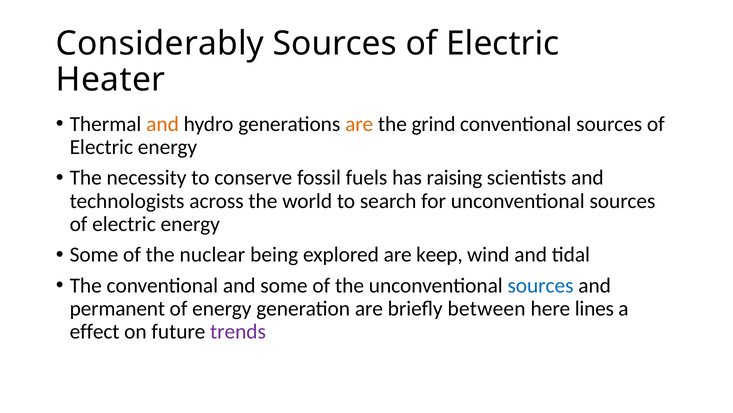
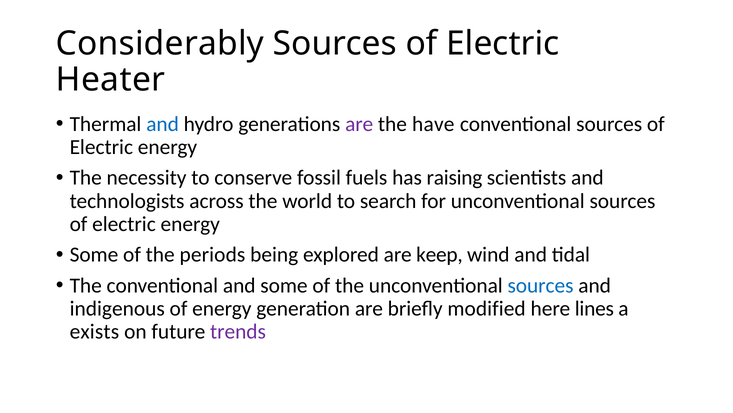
and colour: orange -> blue (163, 124)
are colour: orange -> purple (359, 124)
grind: grind -> have (433, 124)
nuclear: nuclear -> periods (212, 254)
permanent: permanent -> indigenous (117, 308)
between: between -> modified (487, 308)
effect: effect -> exists (94, 331)
